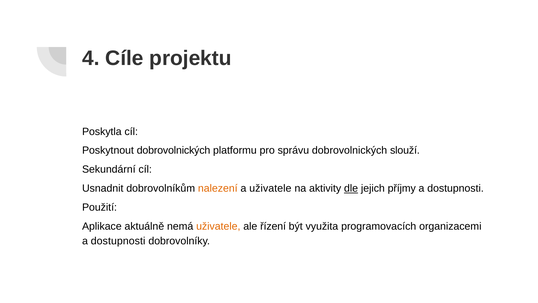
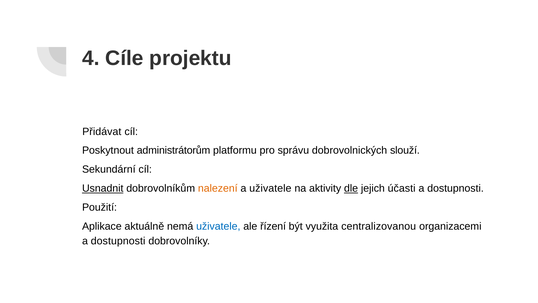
Poskytla: Poskytla -> Přidávat (102, 131)
Poskytnout dobrovolnických: dobrovolnických -> administrátorům (174, 150)
Usnadnit underline: none -> present (103, 188)
příjmy: příjmy -> účasti (402, 188)
uživatele colour: orange -> blue (218, 226)
programovacích: programovacích -> centralizovanou (379, 226)
